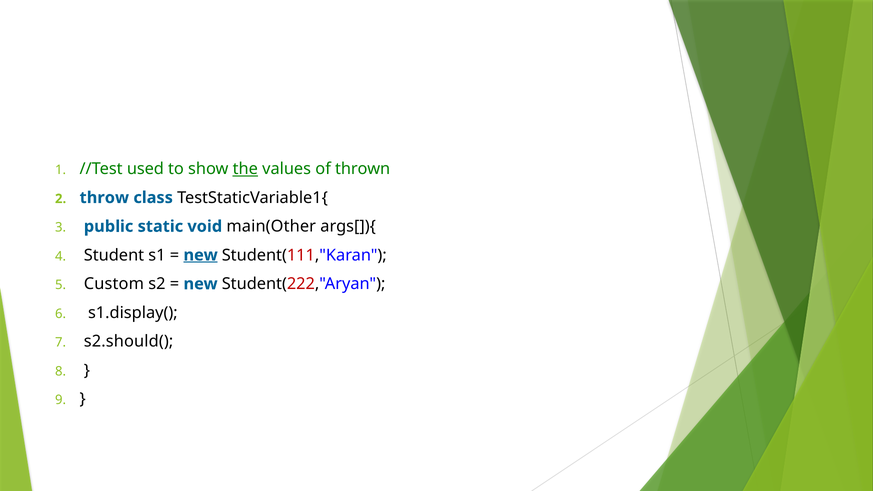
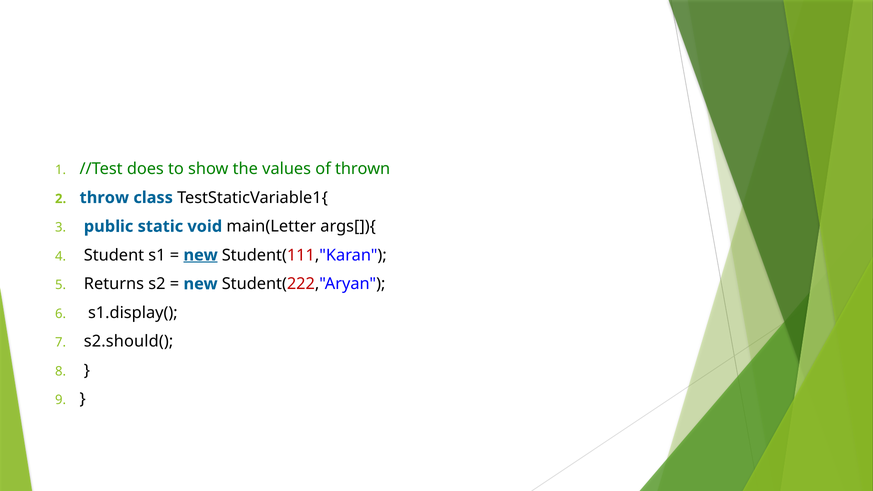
used: used -> does (145, 169)
the underline: present -> none (245, 169)
main(Other: main(Other -> main(Letter (271, 226)
Custom: Custom -> Returns (114, 284)
